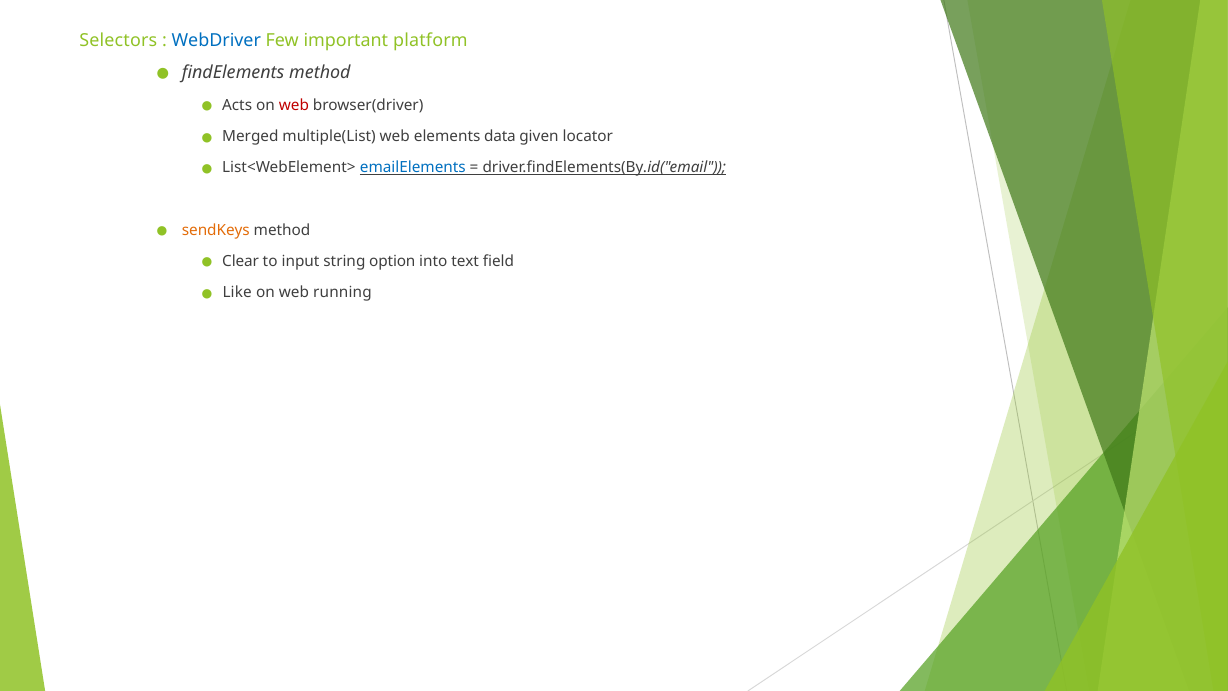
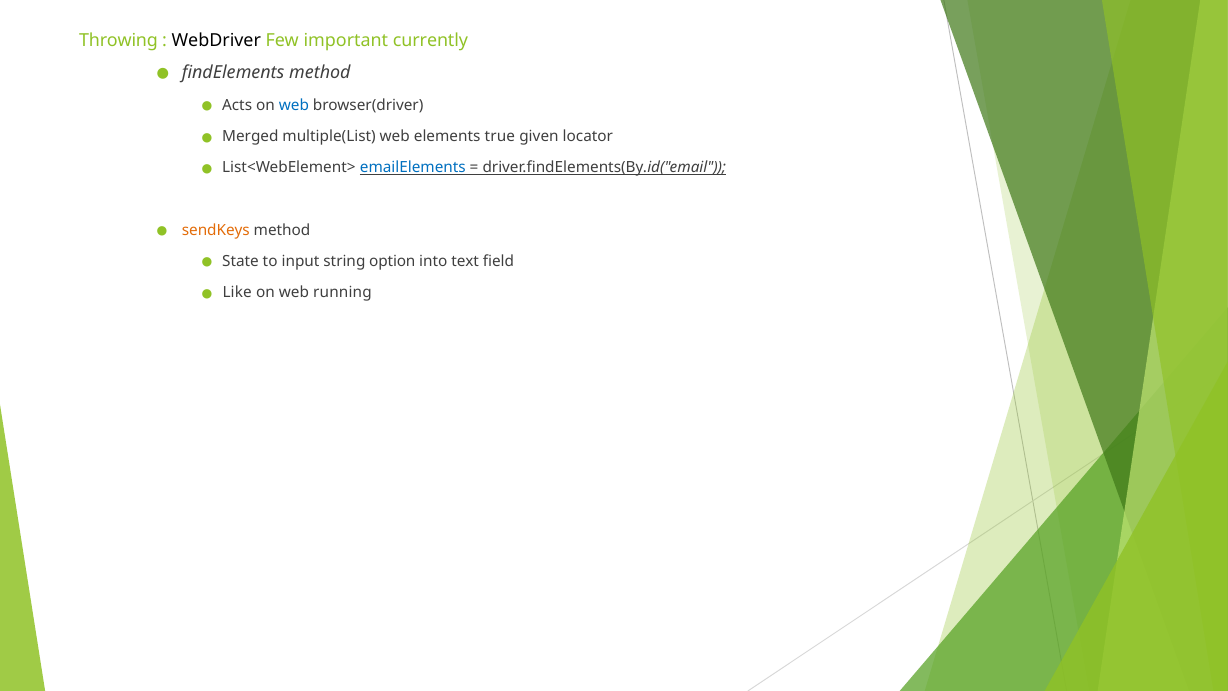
Selectors: Selectors -> Throwing (118, 40)
WebDriver colour: blue -> black (216, 40)
platform: platform -> currently (430, 40)
web colour: red -> blue (294, 105)
data: data -> true (500, 137)
Clear: Clear -> State (240, 261)
